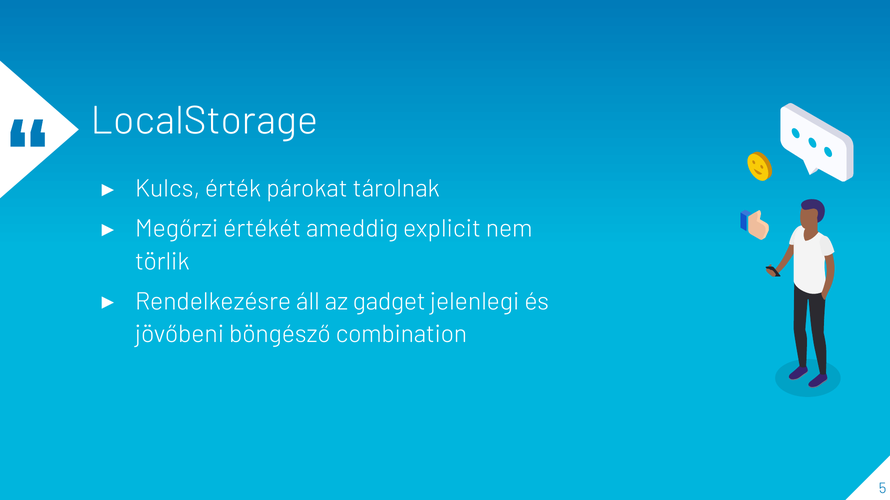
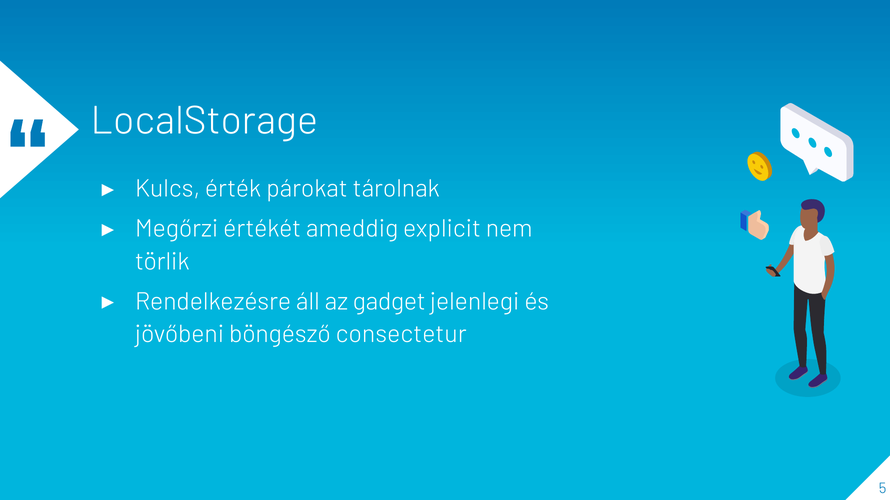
combination: combination -> consectetur (401, 334)
